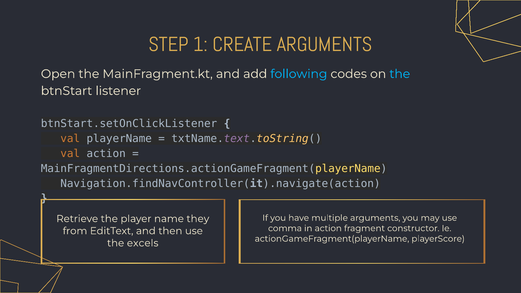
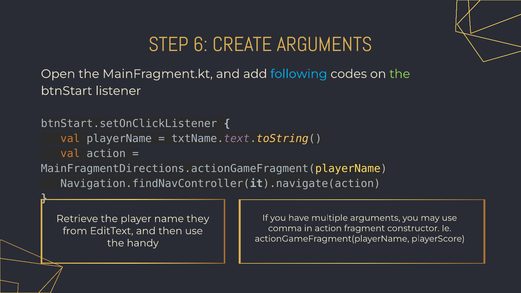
1: 1 -> 6 (201, 44)
the colour: light blue -> light green (400, 74)
excels: excels -> handy (143, 243)
